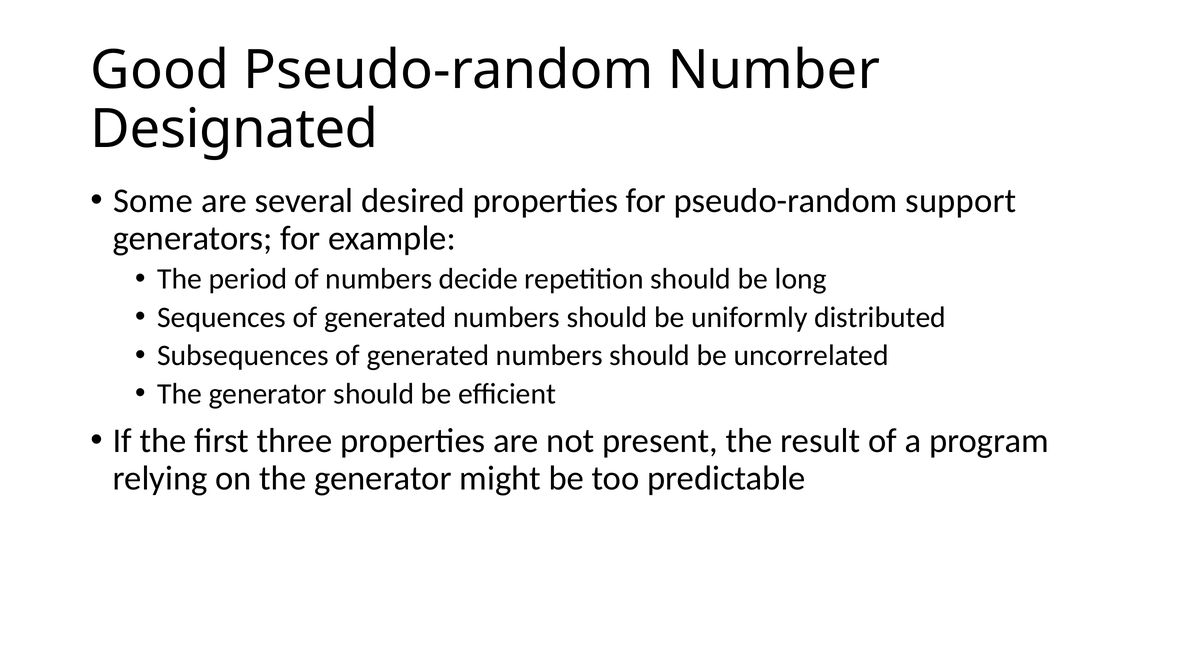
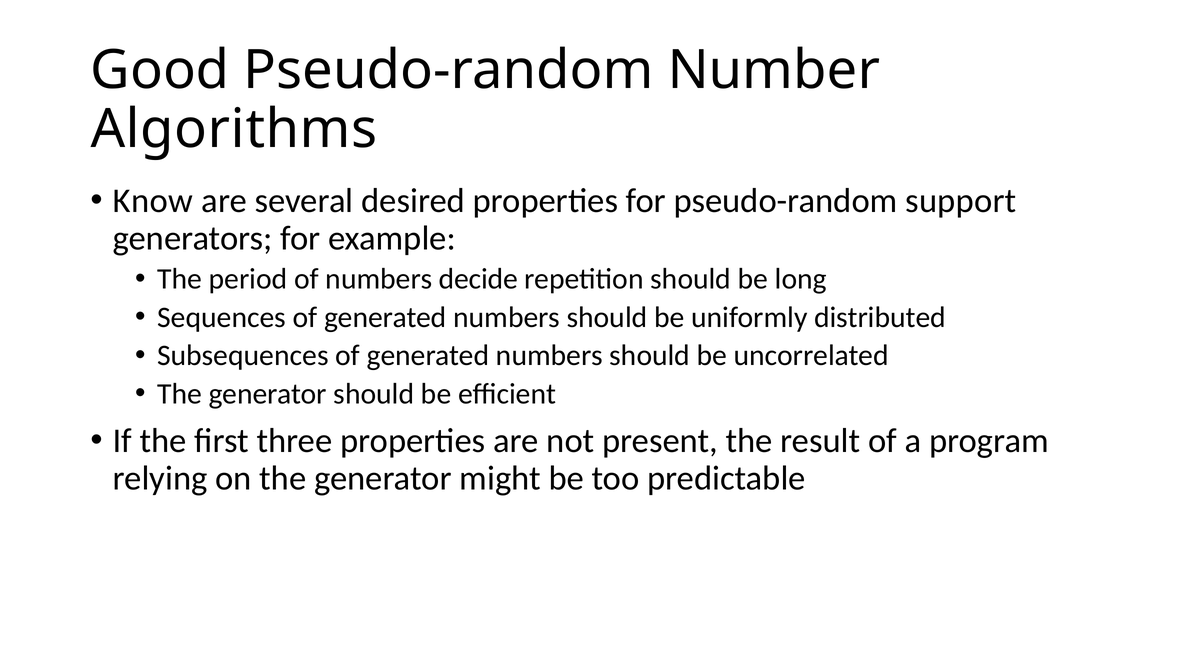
Designated: Designated -> Algorithms (234, 129)
Some: Some -> Know (153, 201)
